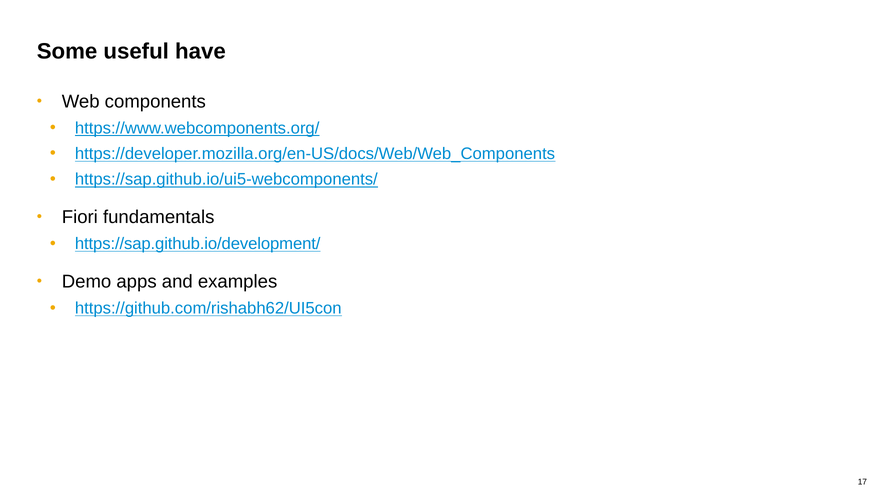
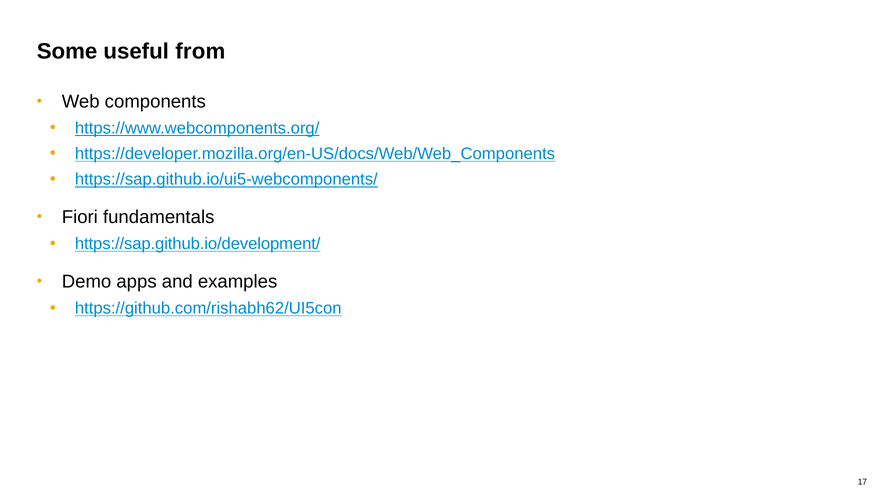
have: have -> from (200, 52)
